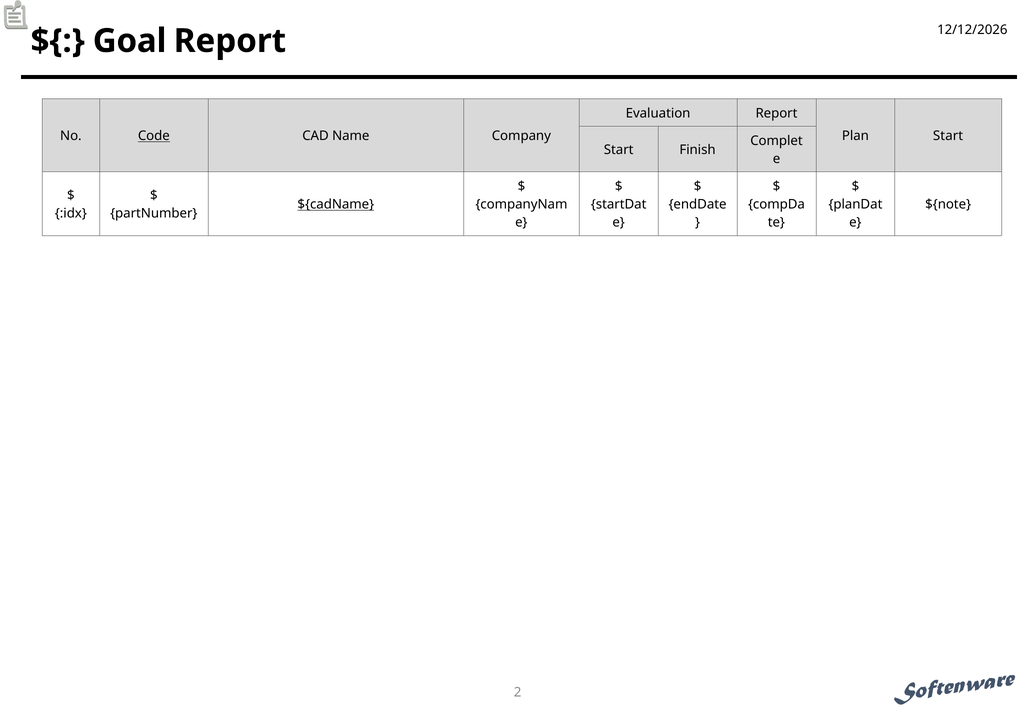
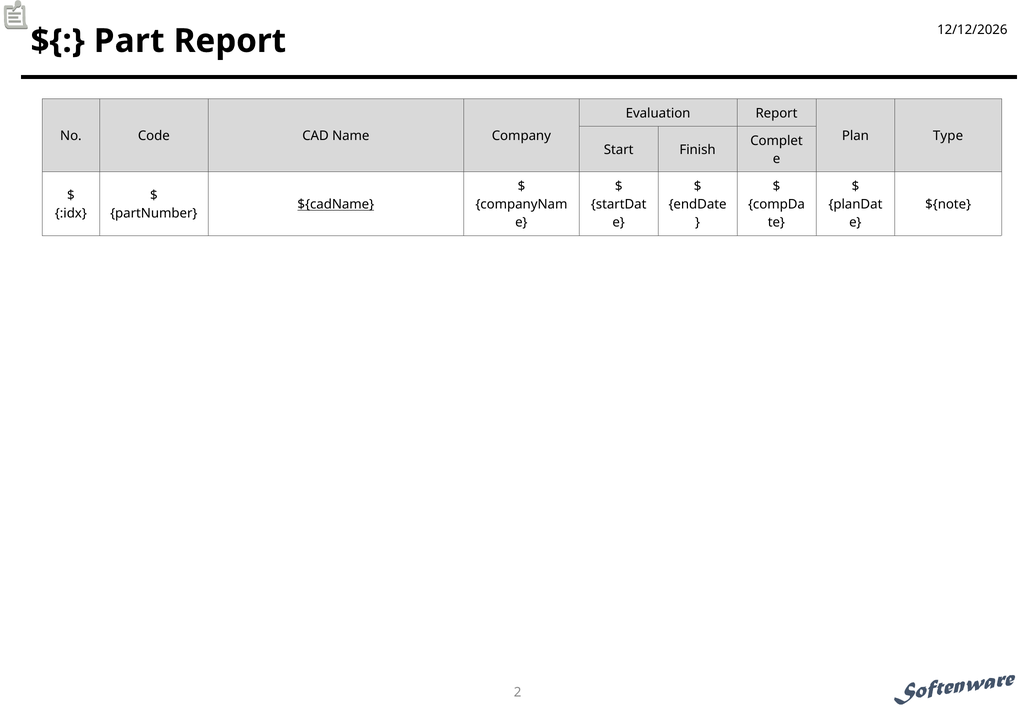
Goal: Goal -> Part (129, 41)
Code underline: present -> none (154, 136)
Plan Start: Start -> Type (948, 136)
